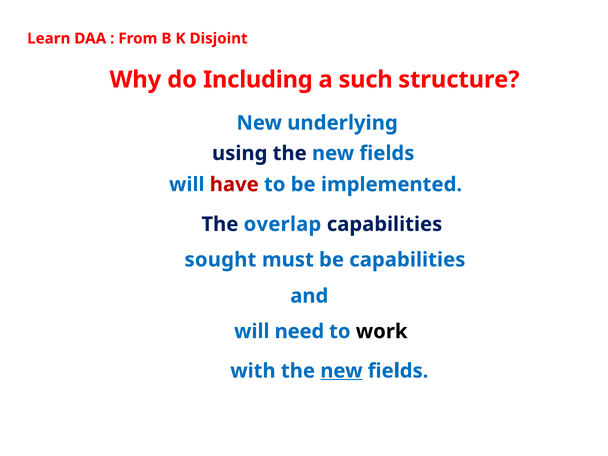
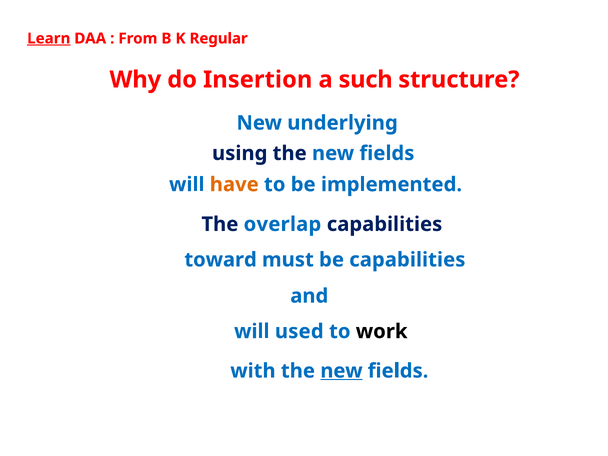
Learn underline: none -> present (49, 38)
Disjoint: Disjoint -> Regular (219, 38)
Including: Including -> Insertion (258, 80)
have colour: red -> orange (234, 185)
sought: sought -> toward (221, 260)
need: need -> used (299, 331)
